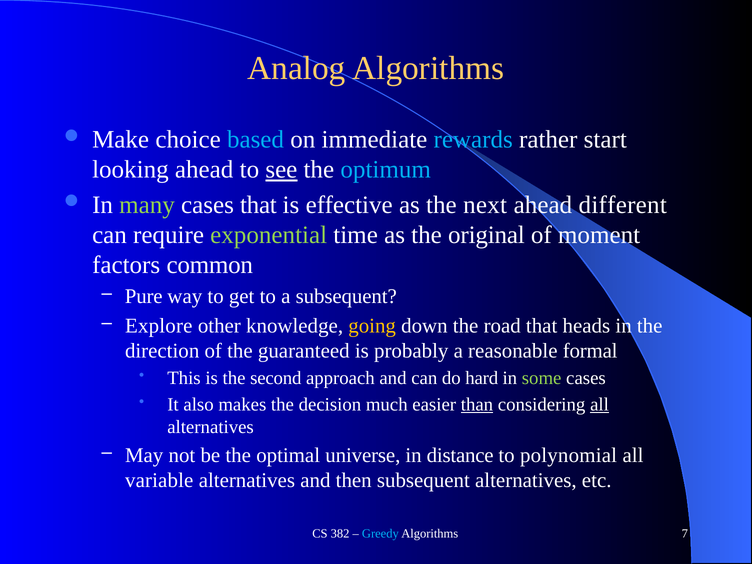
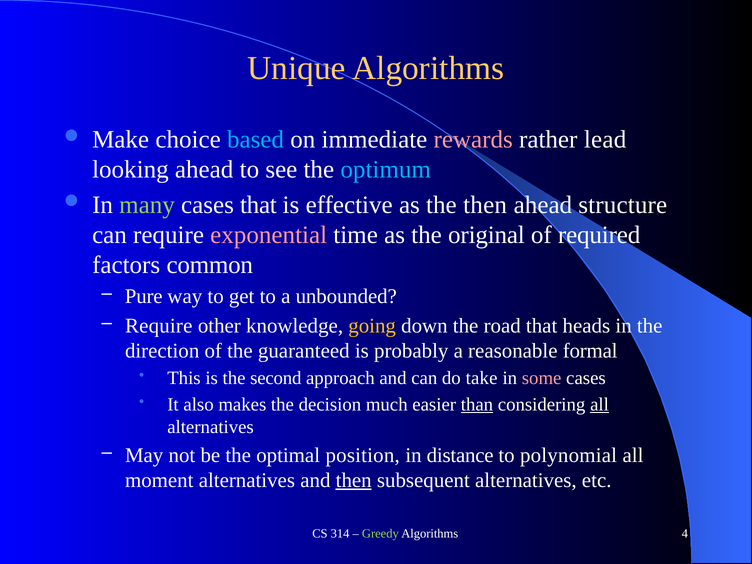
Analog: Analog -> Unique (296, 68)
rewards colour: light blue -> pink (473, 140)
start: start -> lead (605, 140)
see underline: present -> none (281, 170)
the next: next -> then (485, 205)
different: different -> structure (623, 205)
exponential colour: light green -> pink (269, 235)
moment: moment -> required (599, 235)
a subsequent: subsequent -> unbounded (346, 296)
Explore: Explore -> Require (159, 326)
hard: hard -> take (482, 378)
some colour: light green -> pink (542, 378)
universe: universe -> position (363, 455)
variable: variable -> moment (159, 480)
then underline: none -> present (354, 480)
382: 382 -> 314 (340, 534)
Greedy colour: light blue -> light green (380, 534)
7: 7 -> 4 (685, 534)
